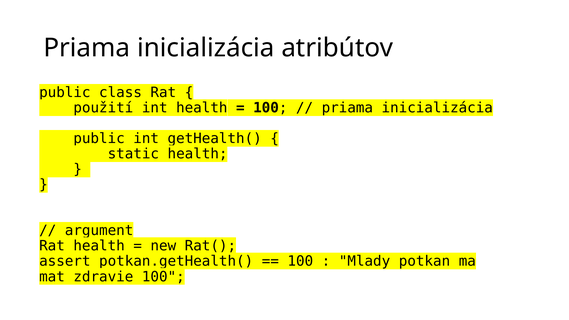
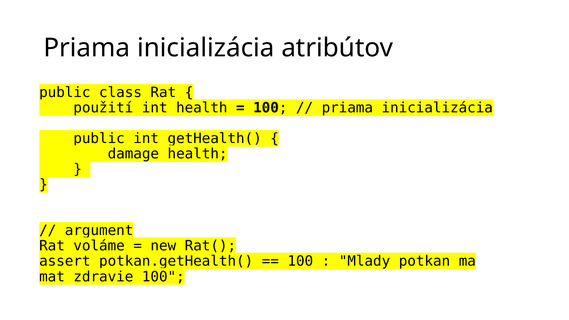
static: static -> damage (133, 154)
Rat health: health -> voláme (99, 246)
